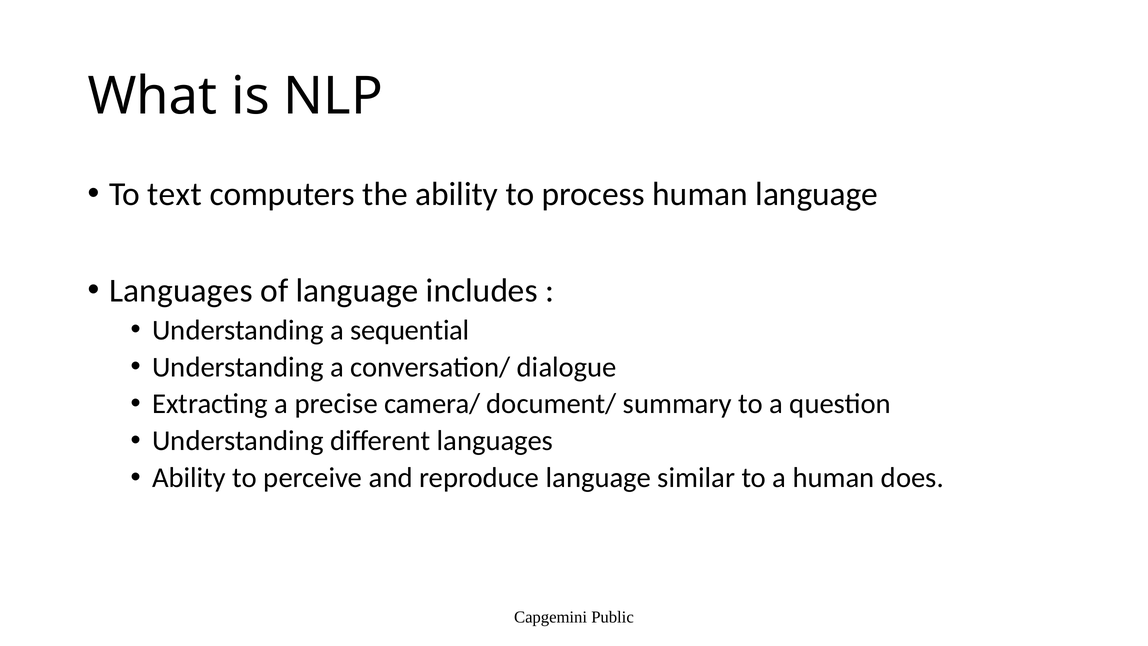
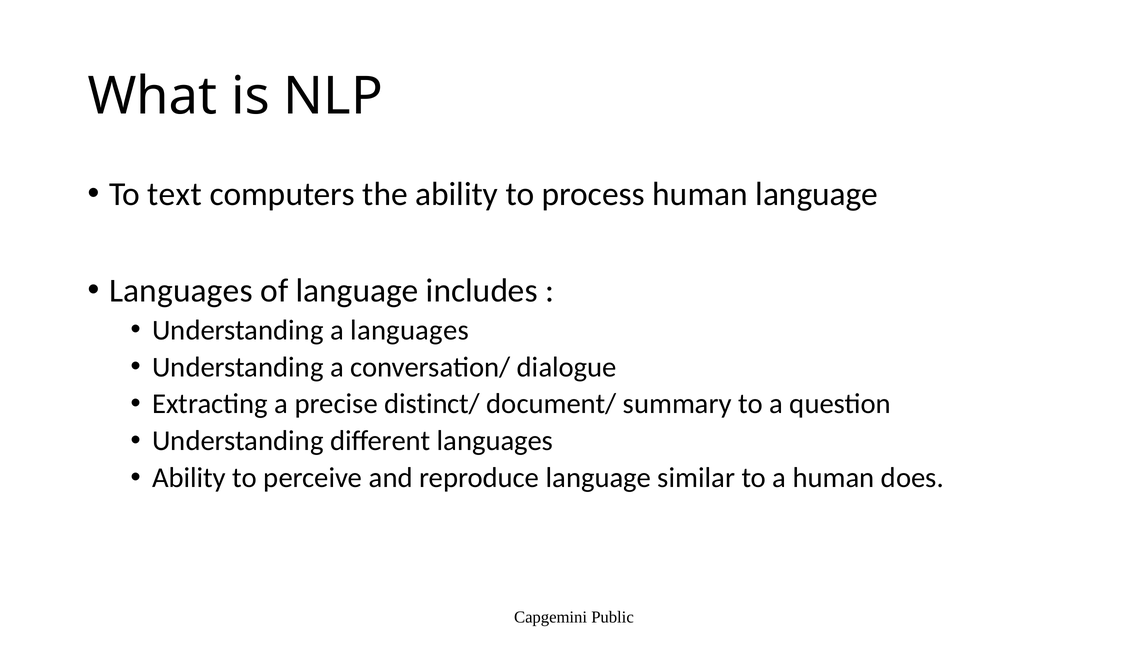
a sequential: sequential -> languages (410, 330)
camera/: camera/ -> distinct/ (432, 404)
